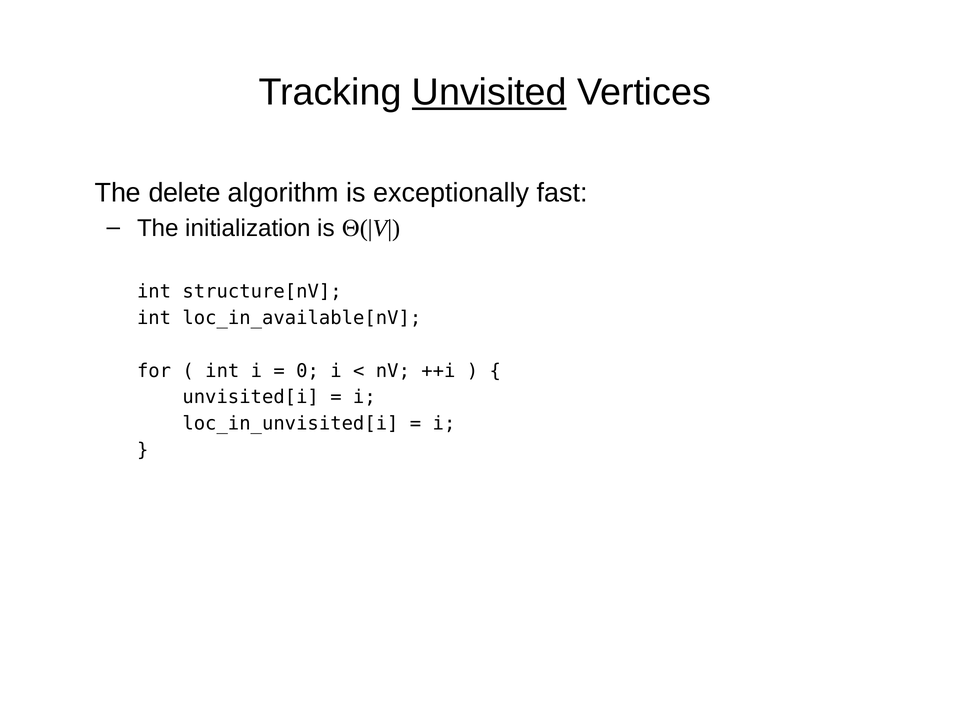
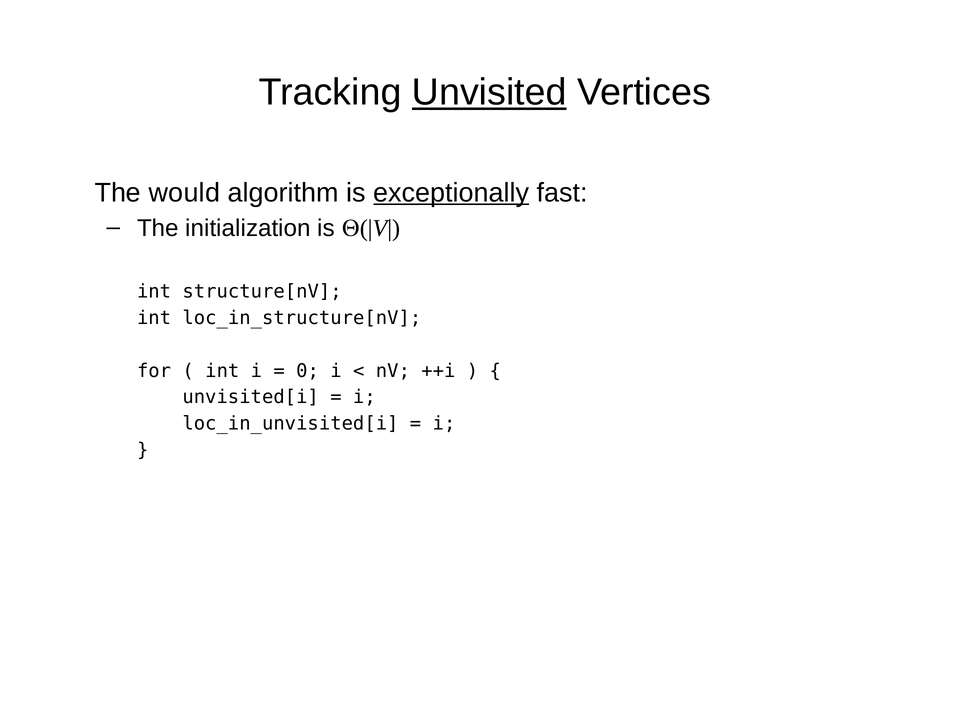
delete: delete -> would (184, 193)
exceptionally underline: none -> present (451, 193)
loc_in_available[nV: loc_in_available[nV -> loc_in_structure[nV (302, 318)
